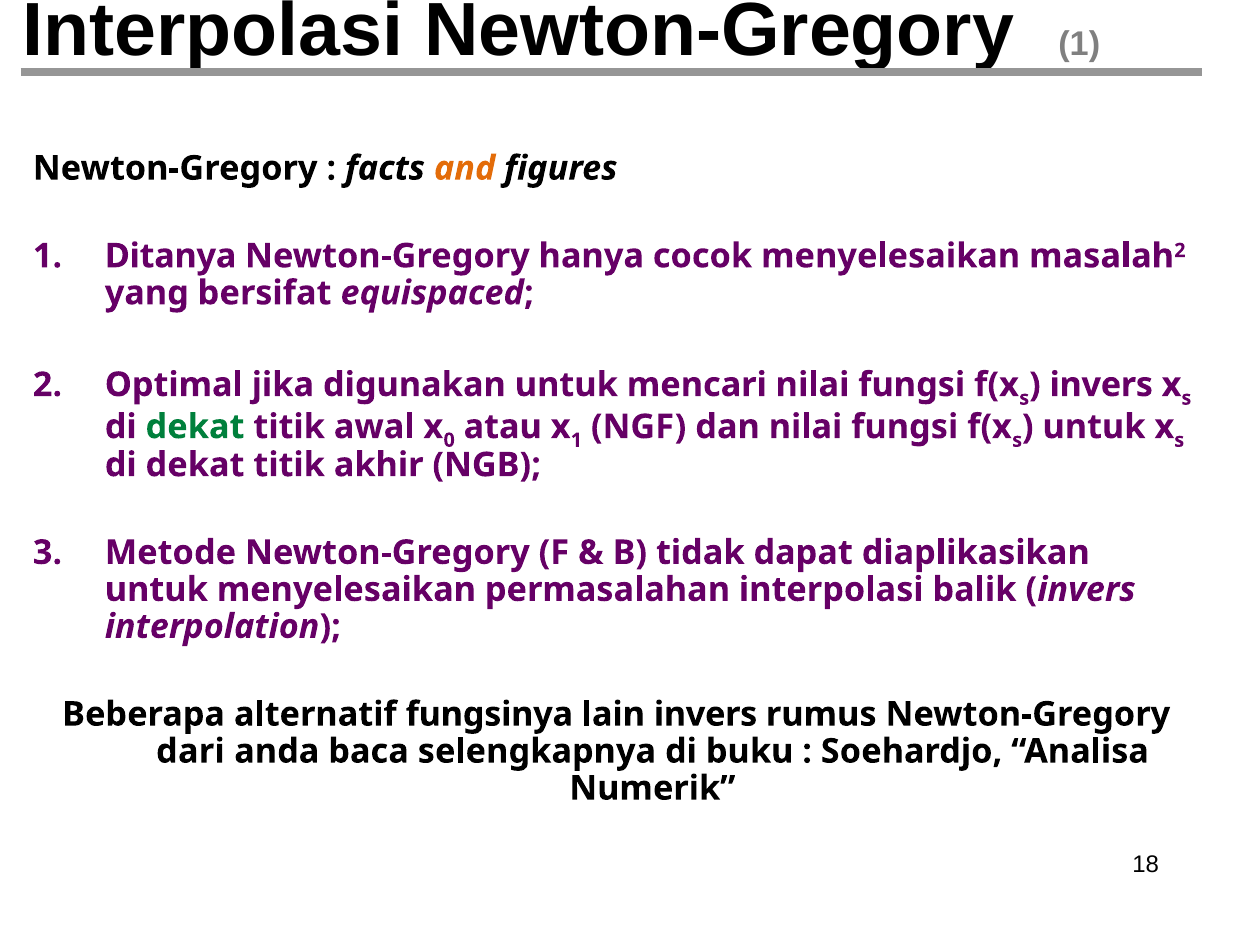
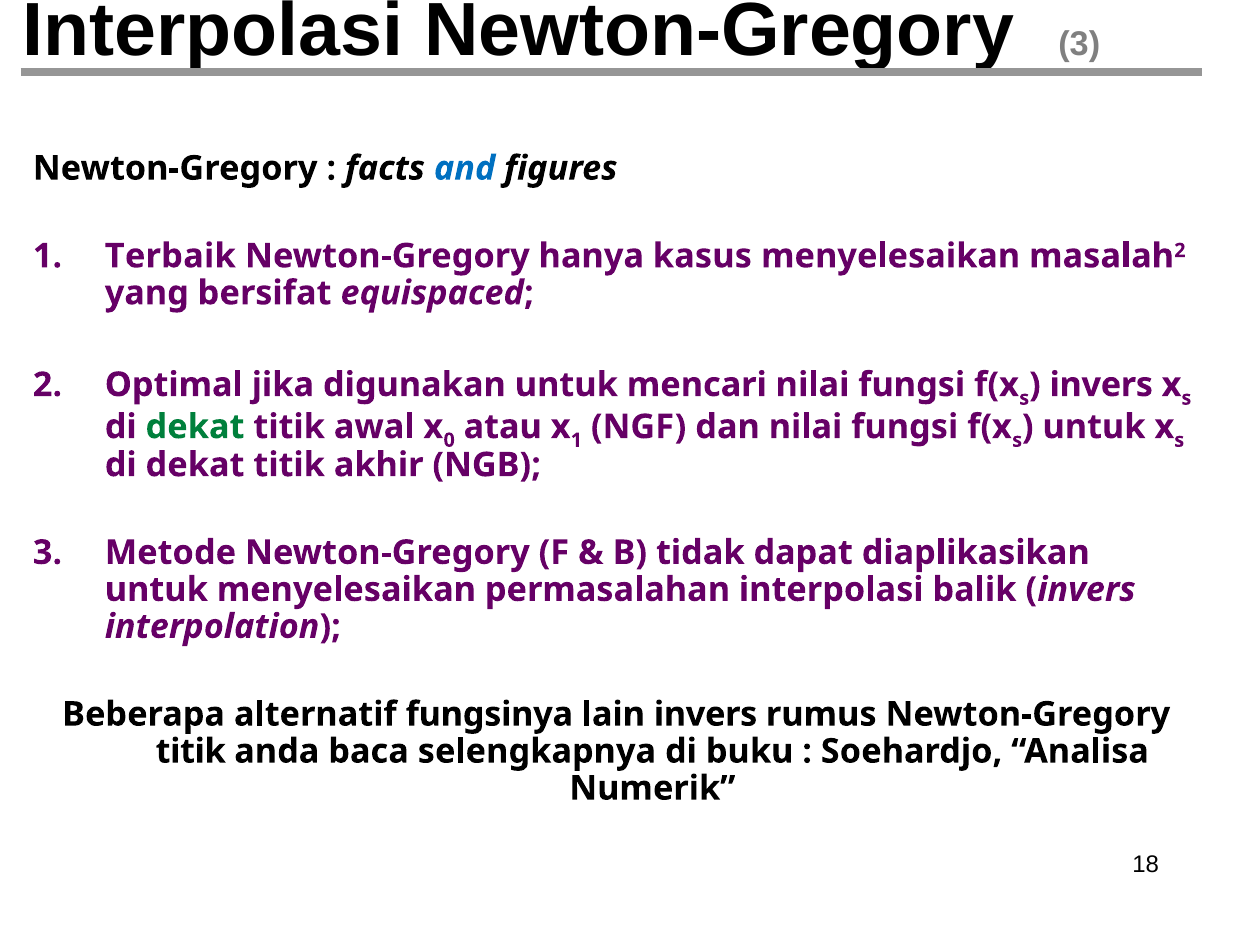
1: 1 -> 3 (1079, 44)
and colour: orange -> blue (465, 168)
Ditanya: Ditanya -> Terbaik (170, 256)
cocok: cocok -> kasus (702, 256)
dari: dari -> titik (191, 751)
